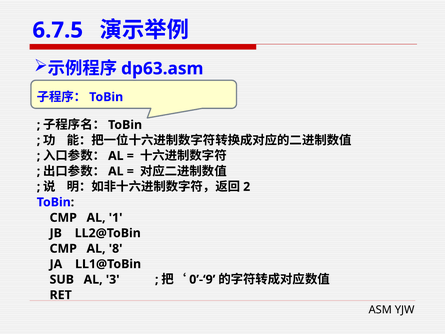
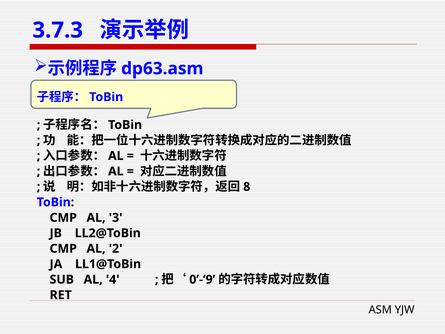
6.7.5: 6.7.5 -> 3.7.3 (58, 30)
2: 2 -> 8 (247, 187)
1: 1 -> 3 (116, 218)
8: 8 -> 2 (116, 248)
3: 3 -> 4 (113, 279)
